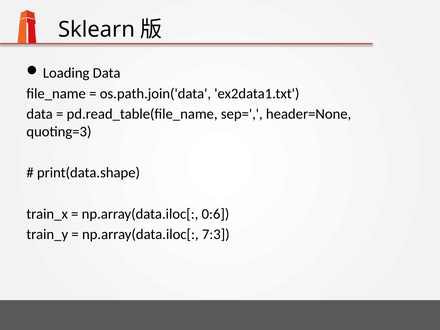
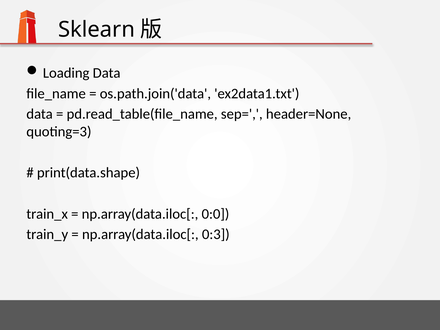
0:6: 0:6 -> 0:0 (215, 214)
7:3: 7:3 -> 0:3 (216, 234)
